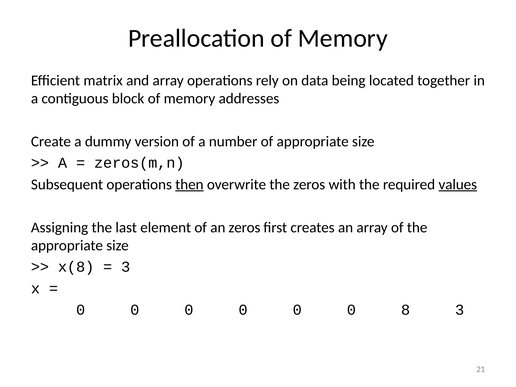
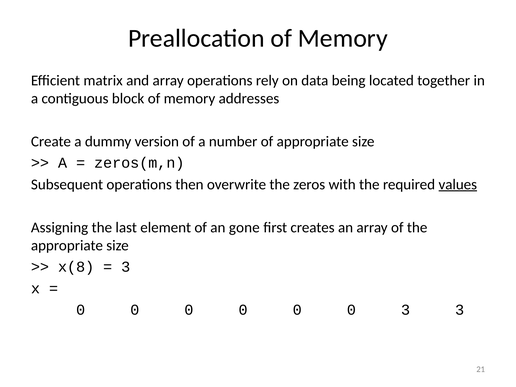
then underline: present -> none (189, 184)
an zeros: zeros -> gone (244, 227)
0 8: 8 -> 3 (406, 310)
